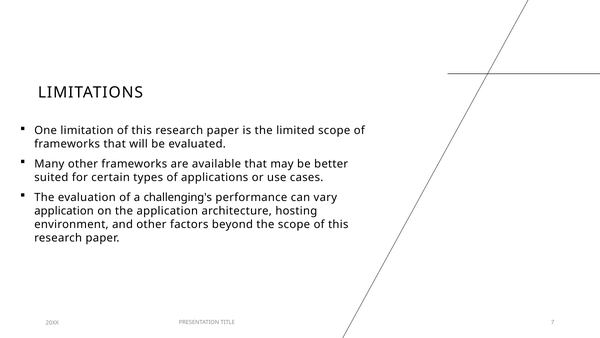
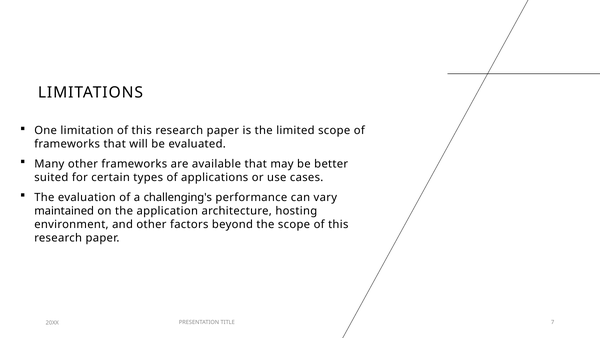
application: application -> maintained (64, 210)
